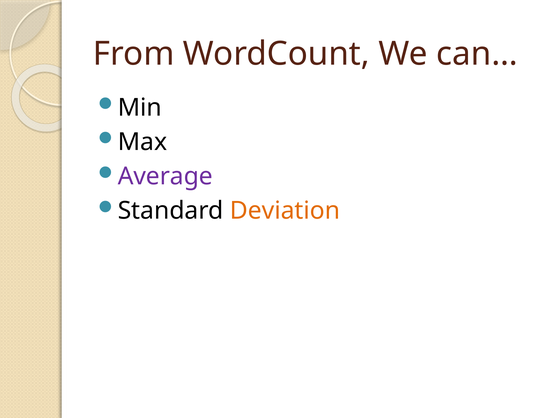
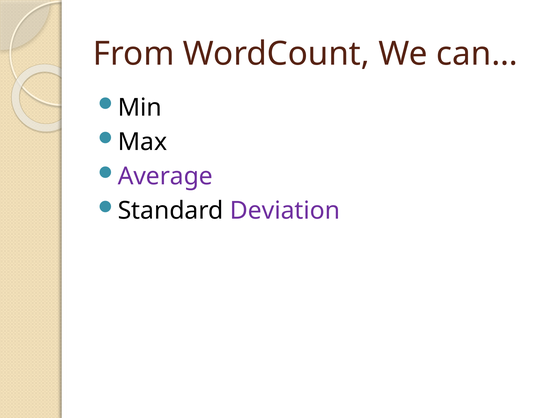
Deviation colour: orange -> purple (285, 211)
